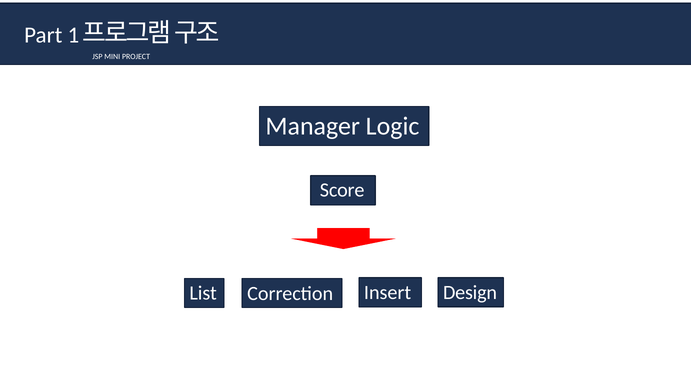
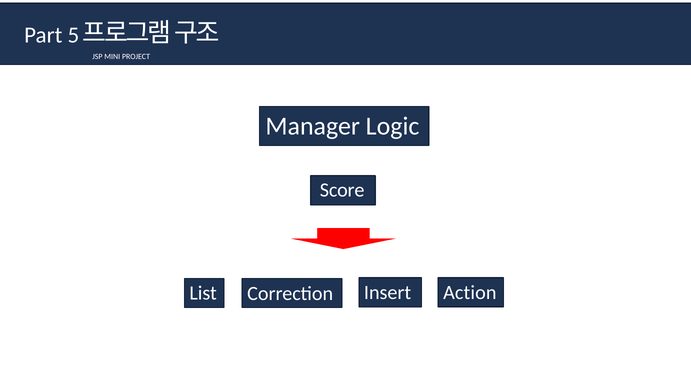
1: 1 -> 5 (73, 35)
Design: Design -> Action (470, 292)
